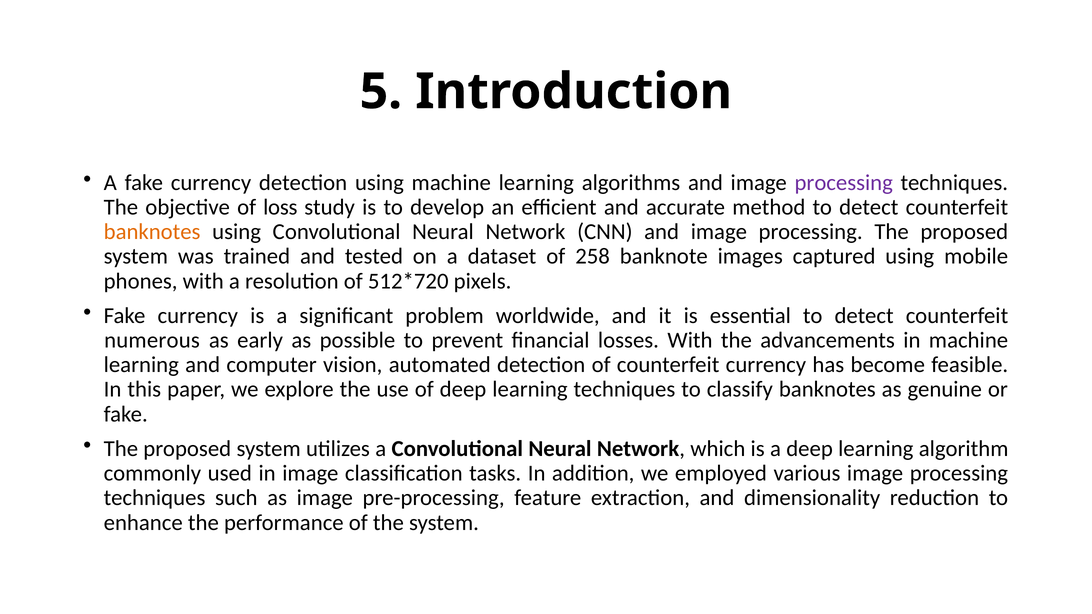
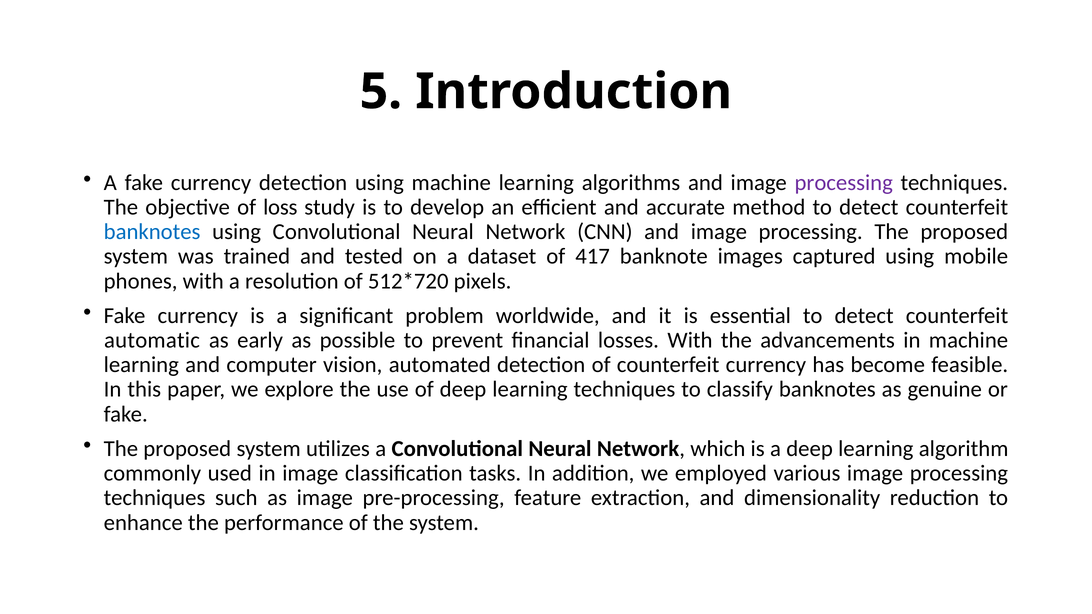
banknotes colour: orange -> blue (152, 232)
258: 258 -> 417 (593, 257)
numerous: numerous -> automatic (152, 340)
